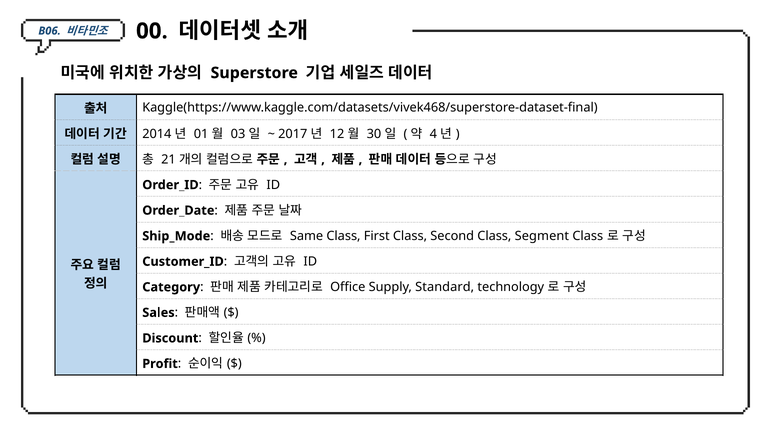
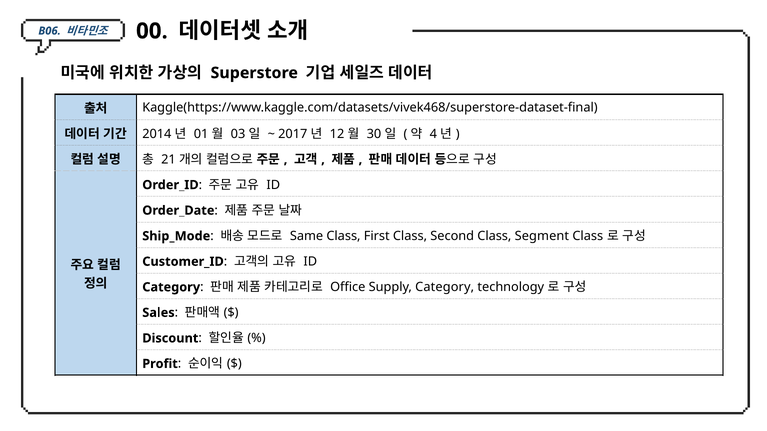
Supply Standard: Standard -> Category (445, 287)
